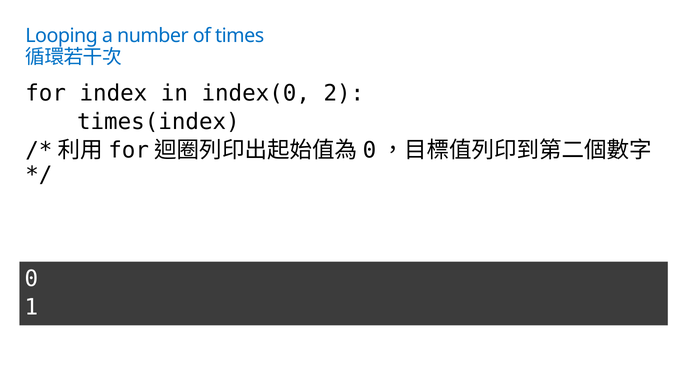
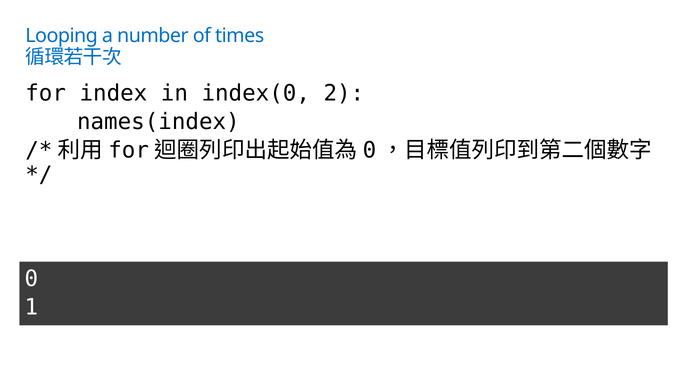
times(index: times(index -> names(index (158, 122)
